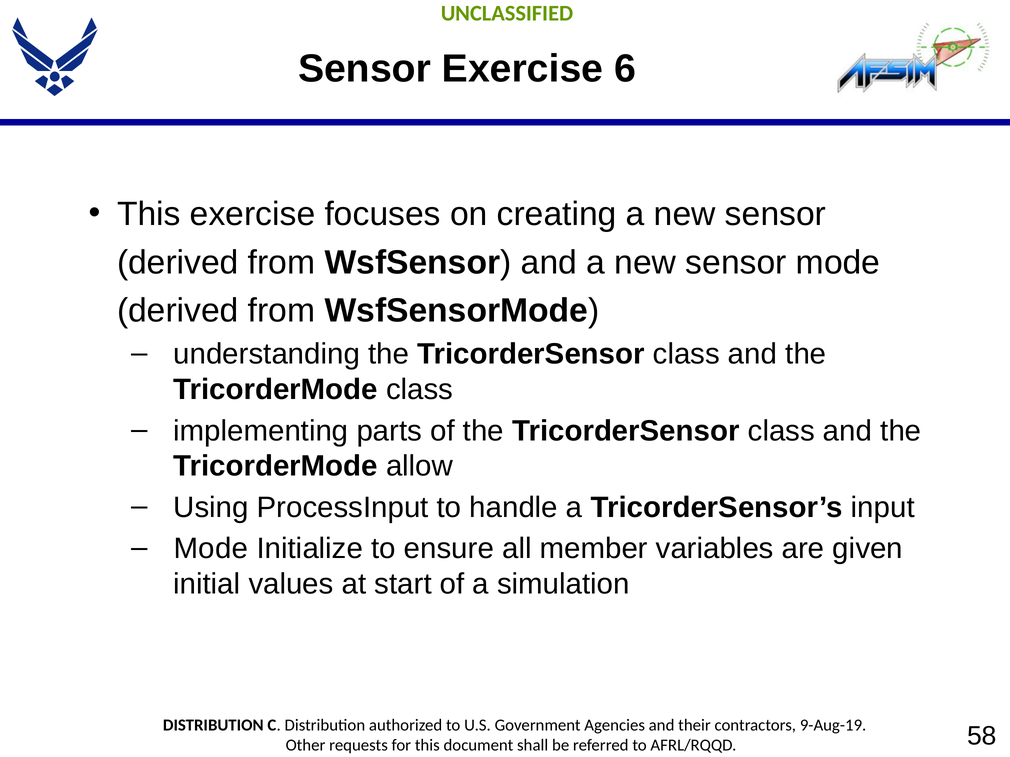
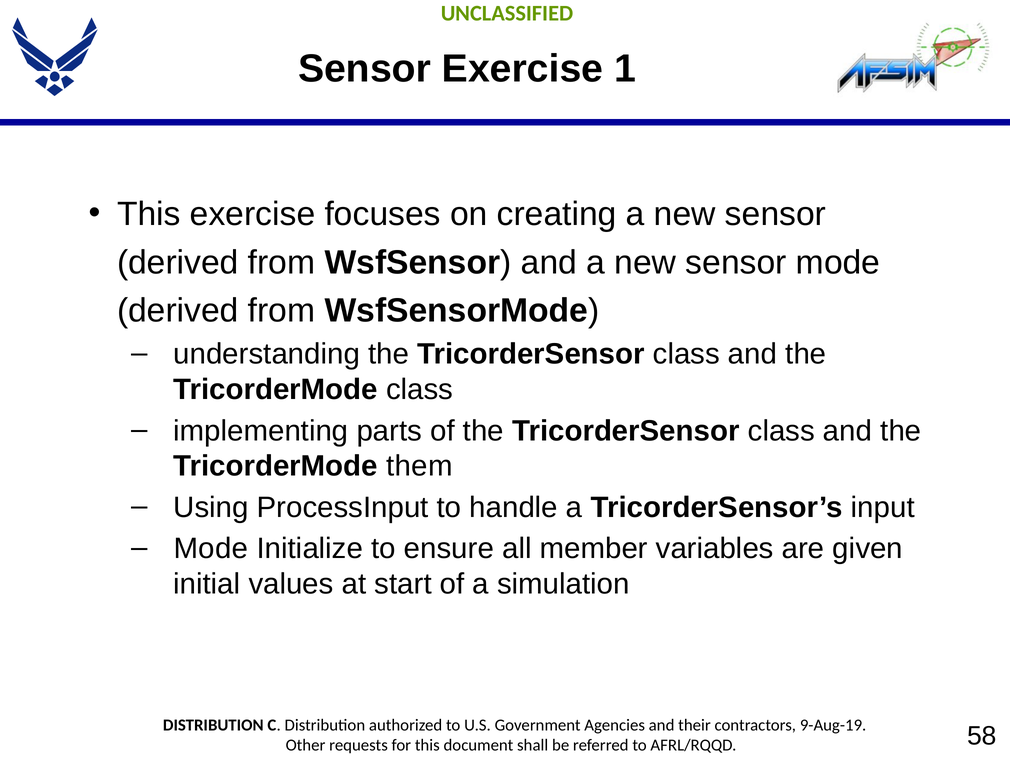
6: 6 -> 1 (625, 69)
allow: allow -> them (419, 466)
